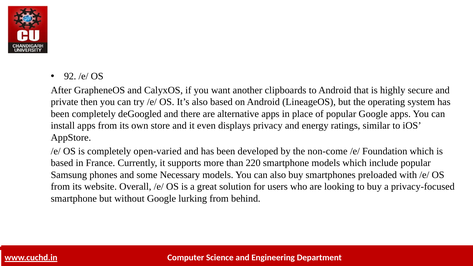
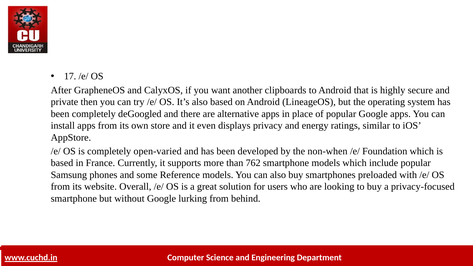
92: 92 -> 17 (70, 76)
non-come: non-come -> non-when (328, 151)
220: 220 -> 762 (253, 163)
Necessary: Necessary -> Reference (180, 175)
